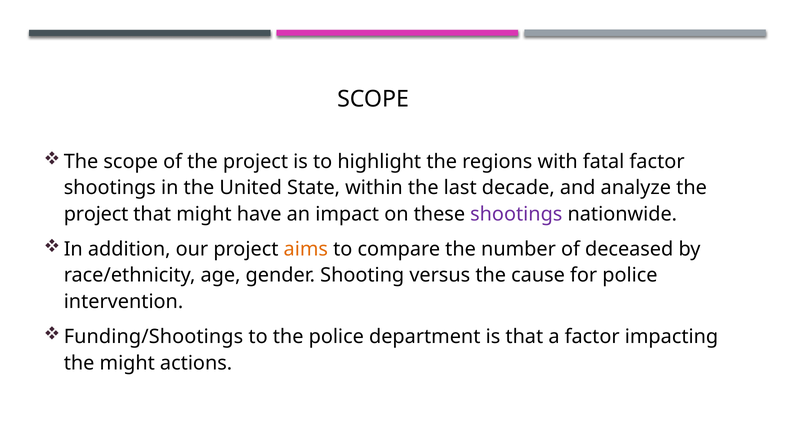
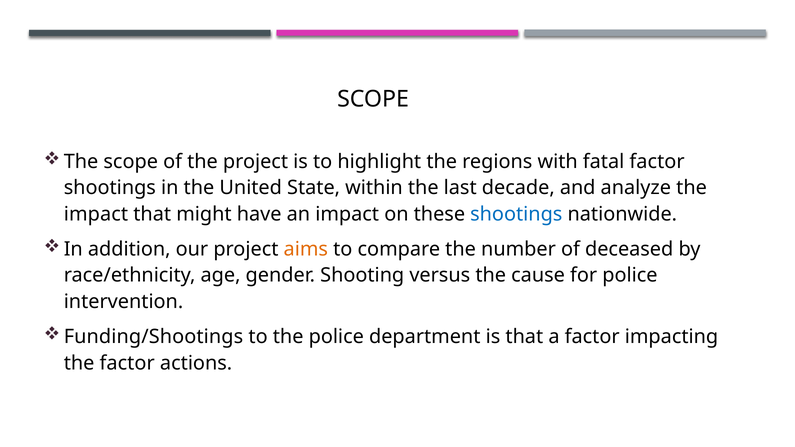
project: project -> impact (96, 214)
shootings colour: purple -> blue (516, 214)
the might: might -> factor (127, 363)
